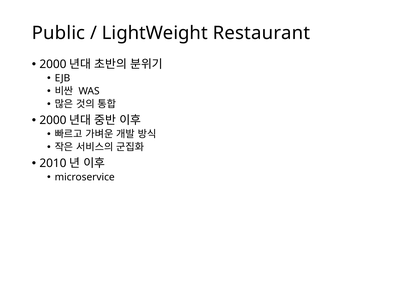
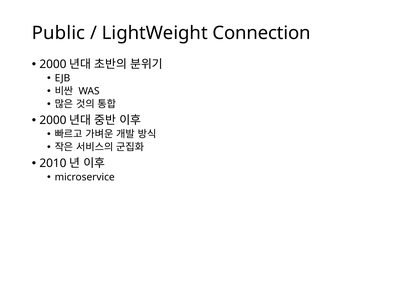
Restaurant: Restaurant -> Connection (262, 33)
